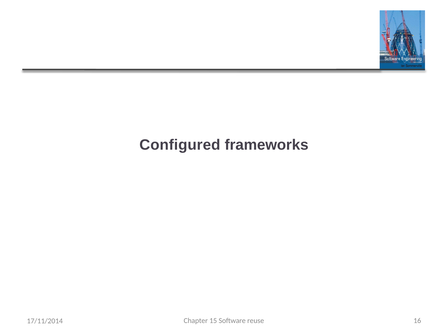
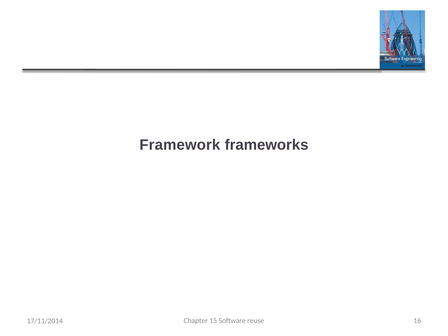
Configured: Configured -> Framework (180, 145)
